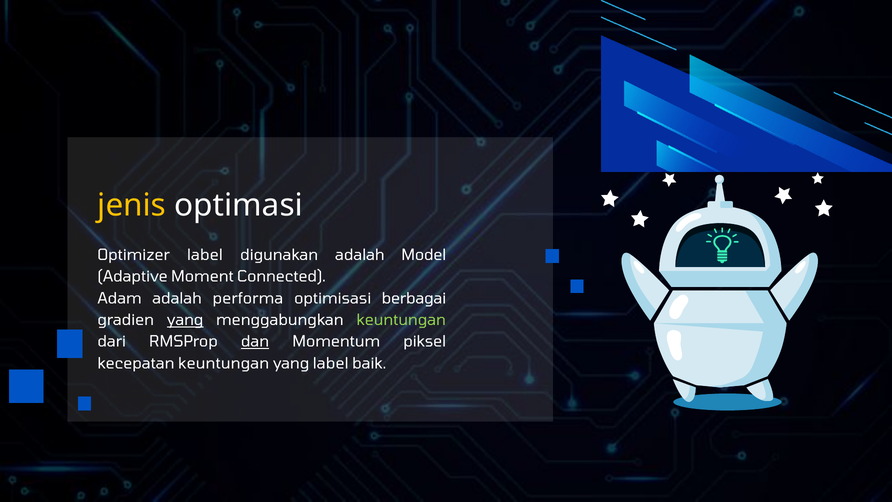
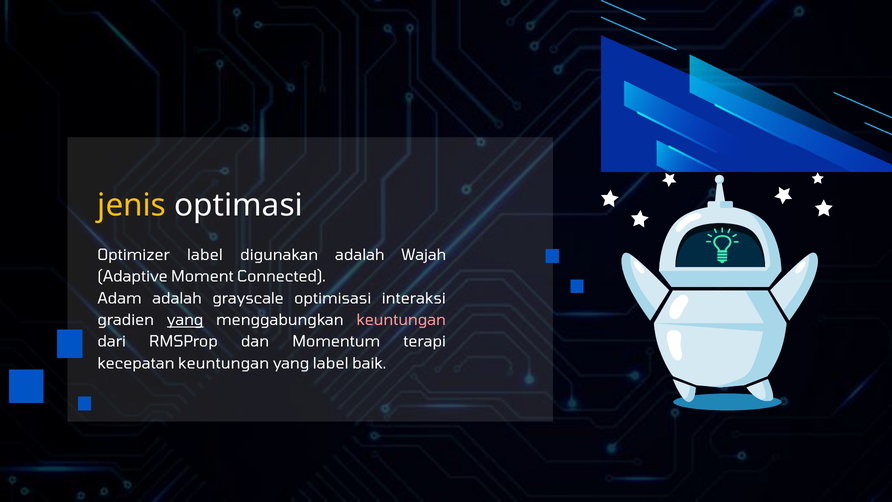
Model: Model -> Wajah (424, 255)
performa: performa -> grayscale (248, 298)
berbagai: berbagai -> interaksi (414, 298)
keuntungan colour: light green -> pink (401, 320)
dan underline: present -> none (255, 342)
piksel: piksel -> terapi (425, 342)
